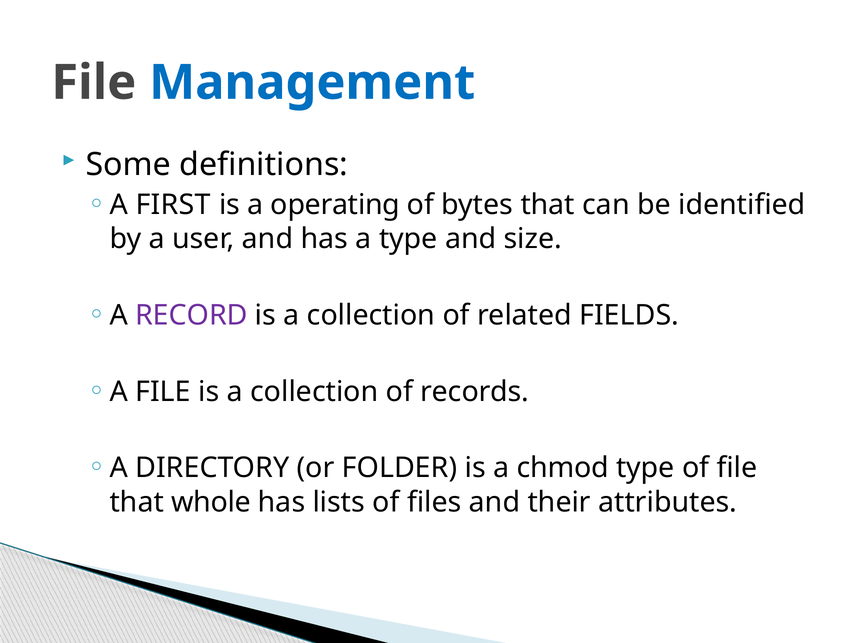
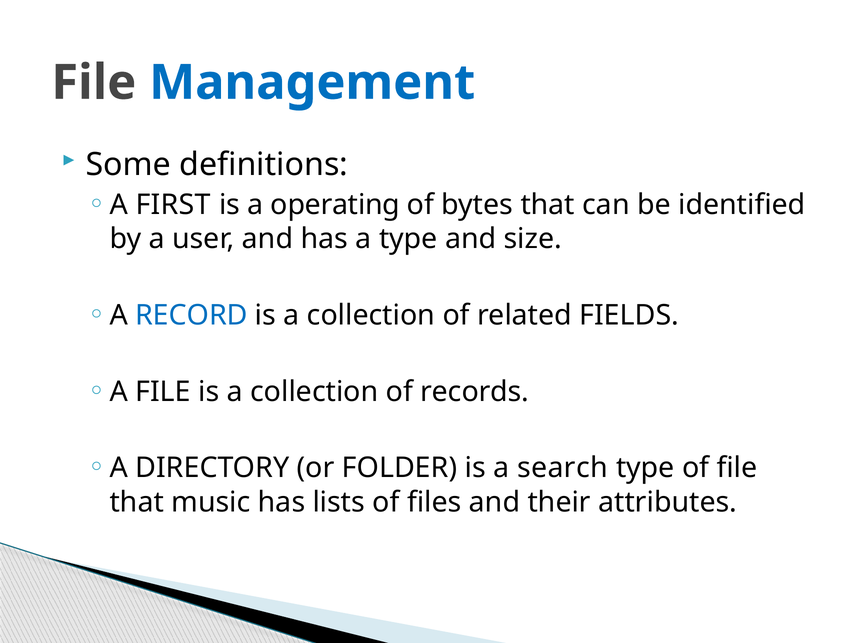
RECORD colour: purple -> blue (191, 316)
chmod: chmod -> search (562, 468)
whole: whole -> music (211, 503)
